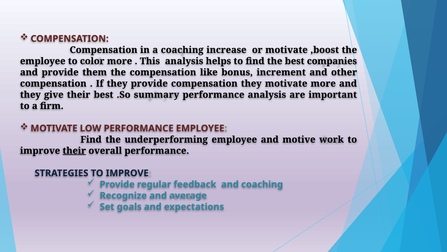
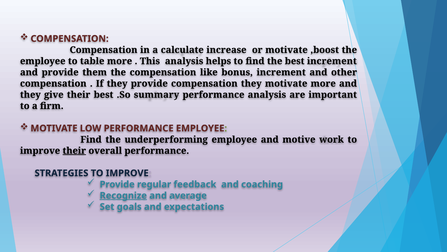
a coaching: coaching -> calculate (182, 50)
color: color -> table (92, 61)
best companies: companies -> increment (332, 61)
Recognize underline: none -> present (123, 195)
